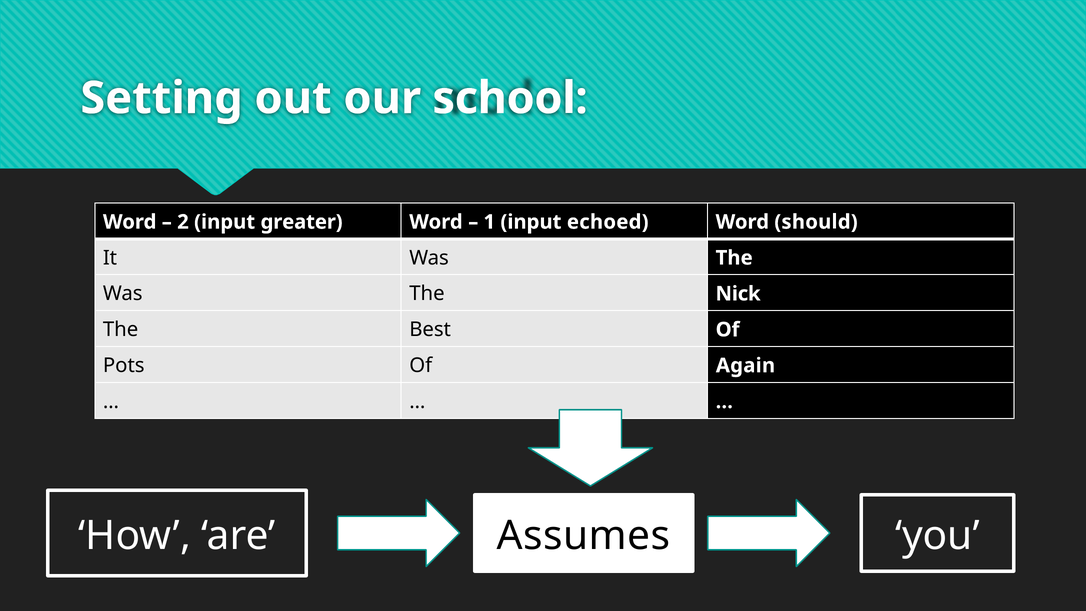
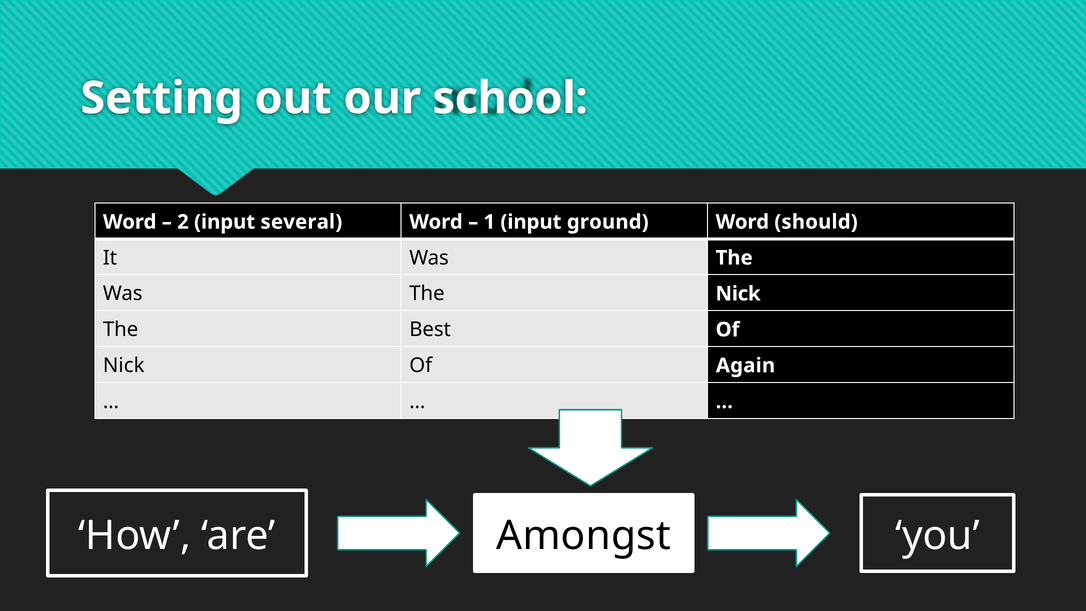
greater: greater -> several (301, 222)
echoed: echoed -> ground (608, 222)
Pots: Pots -> Nick (124, 365)
Assumes: Assumes -> Amongst (584, 536)
